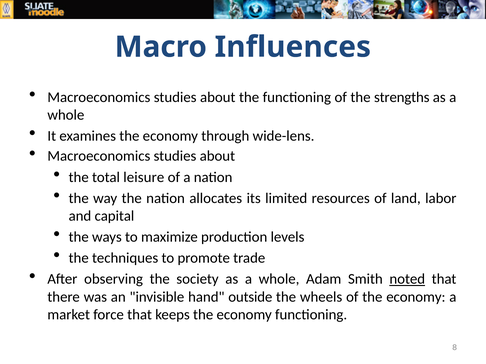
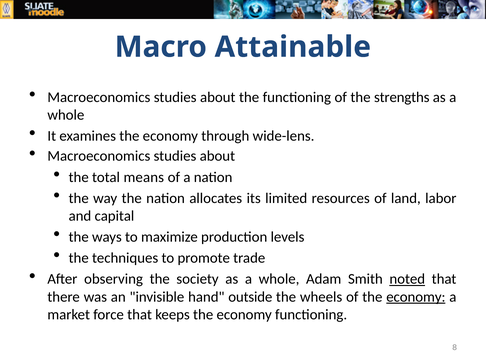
Influences: Influences -> Attainable (293, 47)
leisure: leisure -> means (144, 177)
economy underline: none -> present (416, 297)
